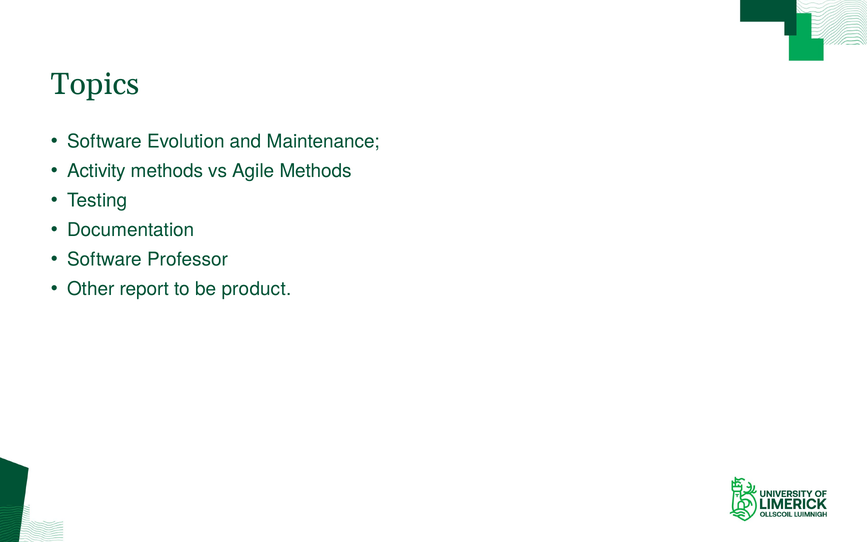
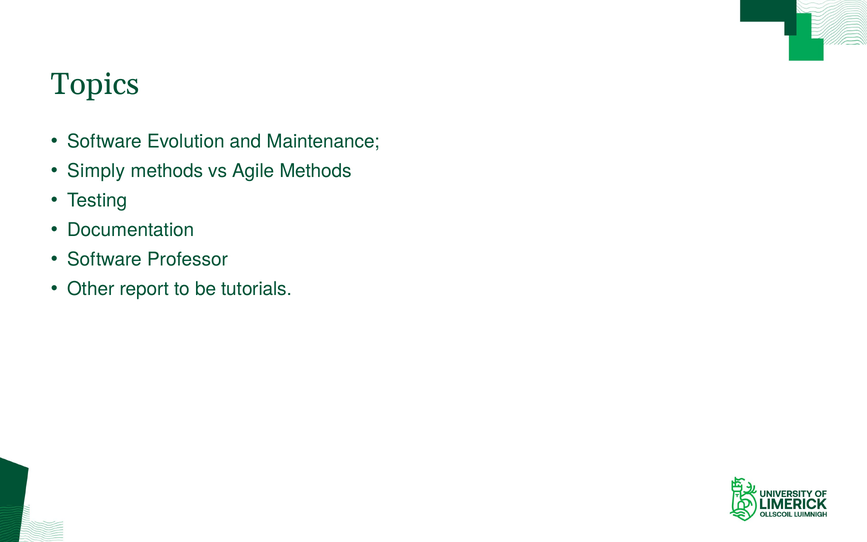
Activity: Activity -> Simply (96, 171)
product: product -> tutorials (257, 289)
